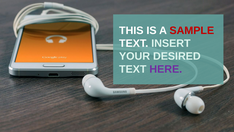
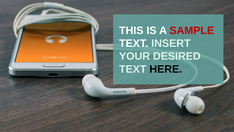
HERE colour: purple -> black (166, 69)
